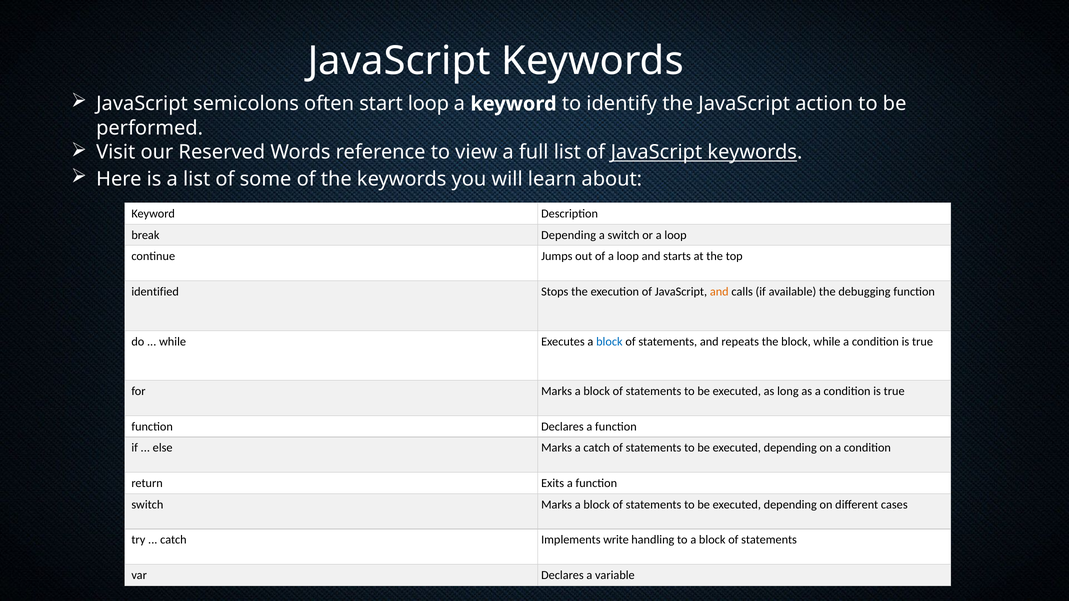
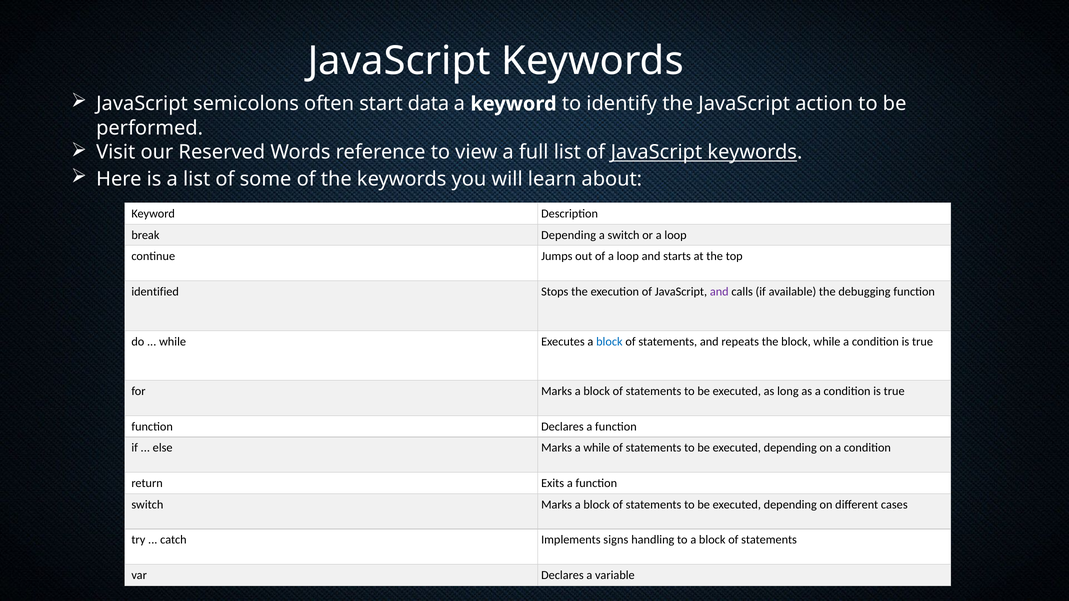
start loop: loop -> data (428, 104)
and colour: orange -> purple (719, 292)
a catch: catch -> while (597, 448)
write: write -> signs (616, 540)
